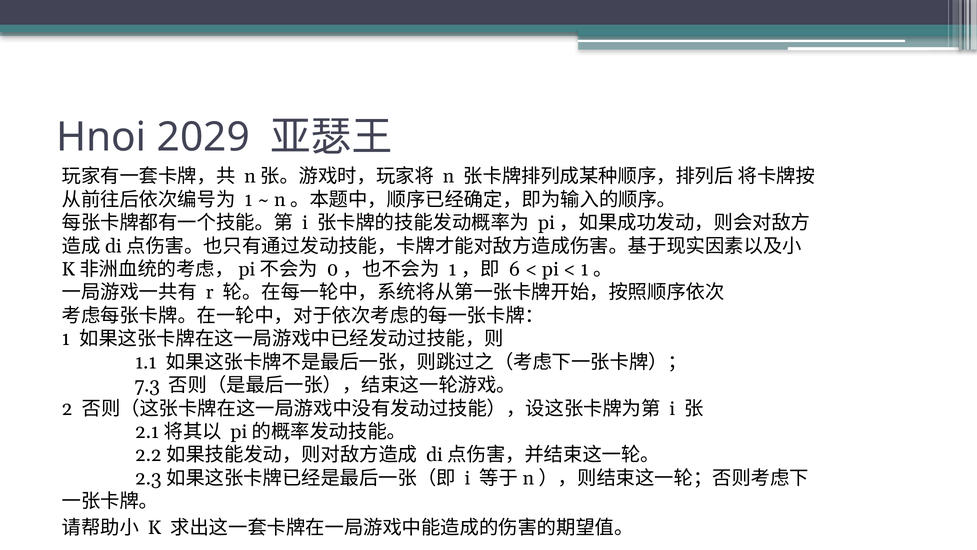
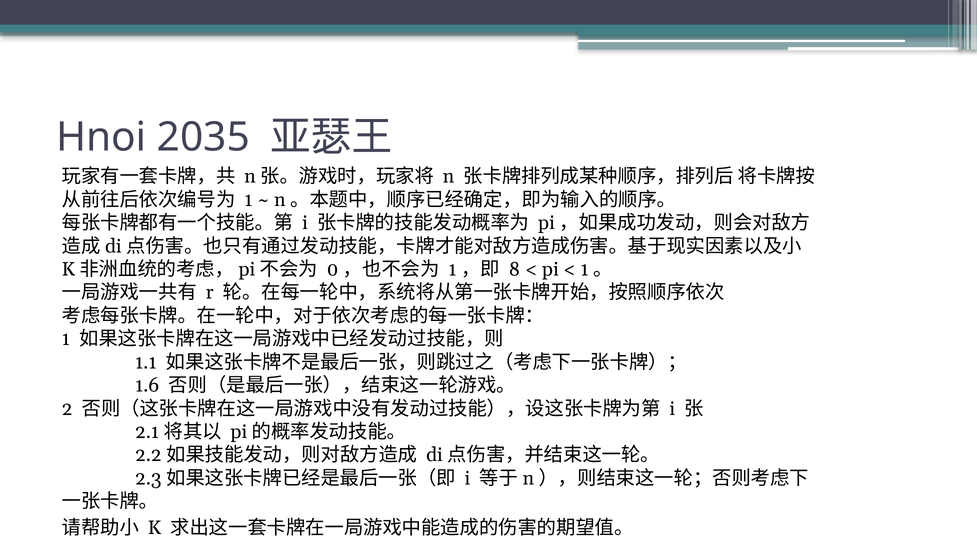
2029: 2029 -> 2035 (203, 137)
6: 6 -> 8 (514, 269)
7.3: 7.3 -> 1.6 (147, 385)
